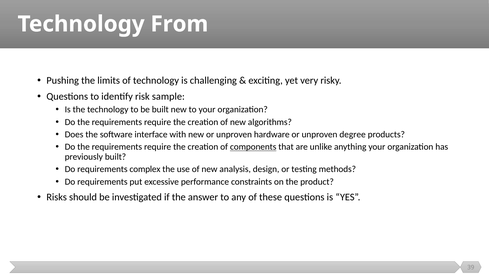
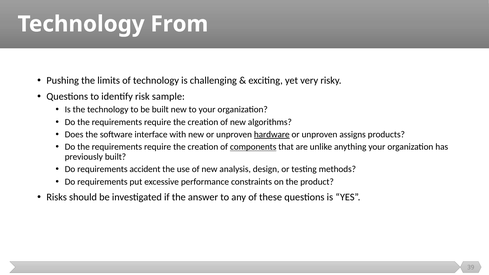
hardware underline: none -> present (272, 134)
degree: degree -> assigns (353, 134)
complex: complex -> accident (145, 169)
